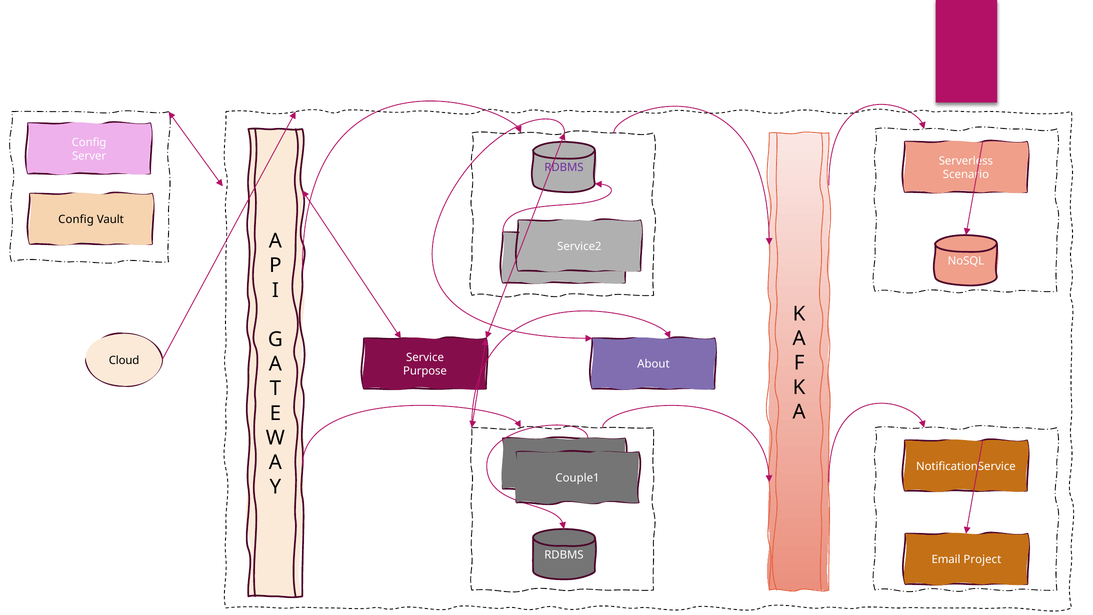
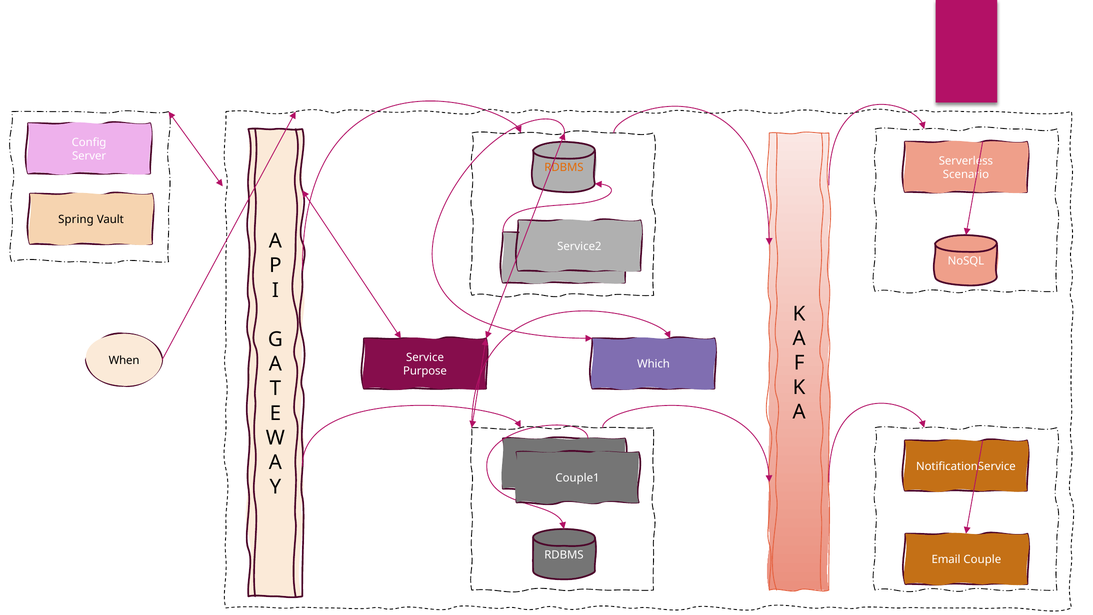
RDBMS colour: purple -> orange (564, 168)
Config: Config -> Spring (76, 220)
Cloud: Cloud -> When (124, 360)
About: About -> Which (654, 364)
Project: Project -> Couple (982, 560)
